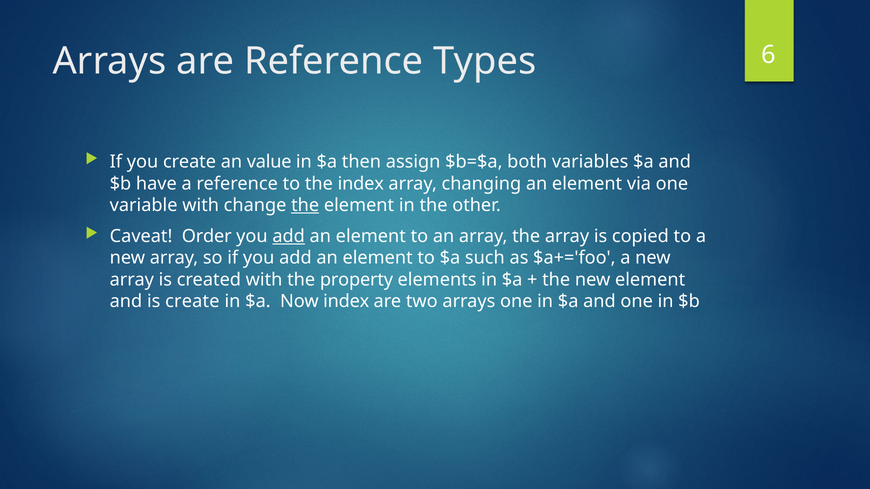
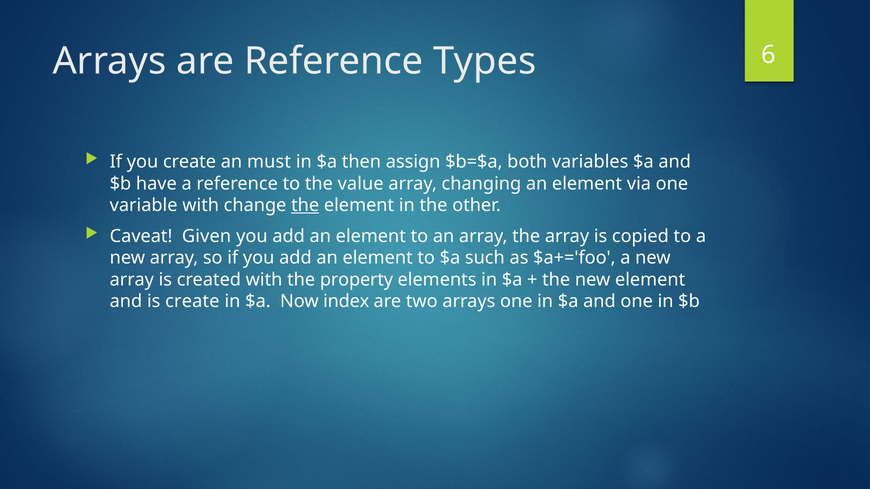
value: value -> must (269, 162)
the index: index -> value (361, 184)
Order: Order -> Given (207, 236)
add underline: present -> none (289, 236)
